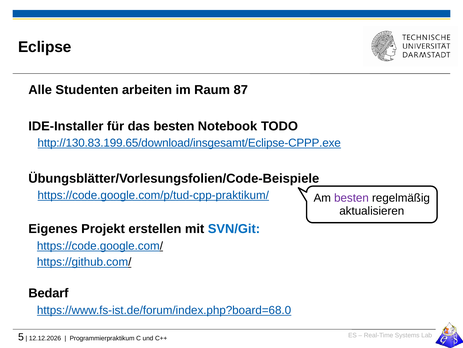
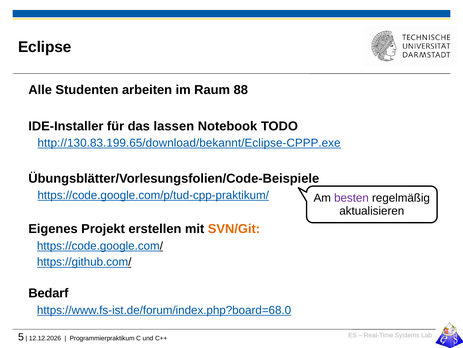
87: 87 -> 88 (241, 90)
das besten: besten -> lassen (174, 126)
http://130.83.199.65/download/insgesamt/Eclipse-CPPP.exe: http://130.83.199.65/download/insgesamt/Eclipse-CPPP.exe -> http://130.83.199.65/download/bekannt/Eclipse-CPPP.exe (189, 143)
SVN/Git colour: blue -> orange (234, 228)
